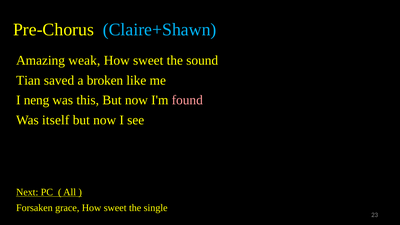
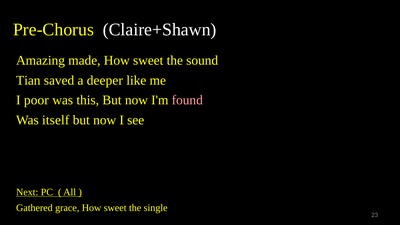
Claire+Shawn colour: light blue -> white (160, 30)
weak: weak -> made (84, 60)
broken: broken -> deeper (105, 80)
neng: neng -> poor (36, 100)
Forsaken: Forsaken -> Gathered (34, 208)
